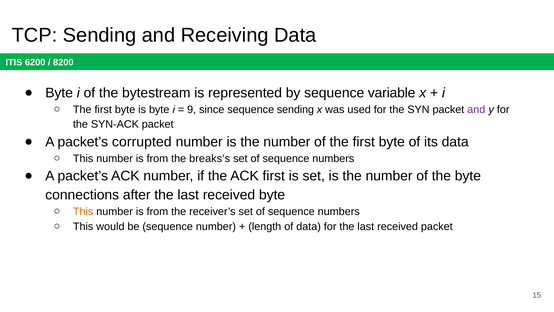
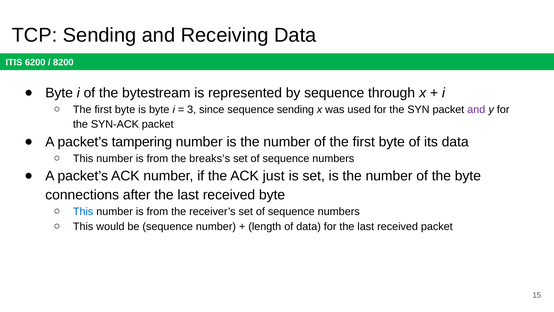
variable: variable -> through (392, 93)
9: 9 -> 3 (192, 109)
corrupted: corrupted -> tampering (142, 142)
ACK first: first -> just (274, 176)
This colour: orange -> blue (83, 211)
